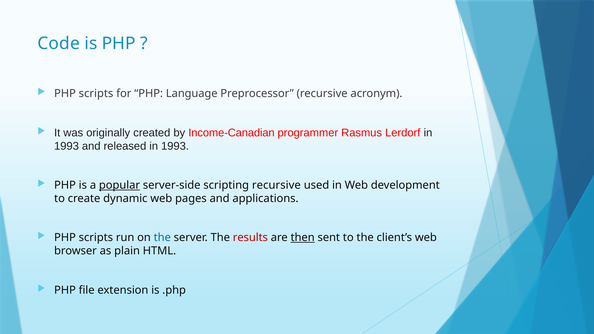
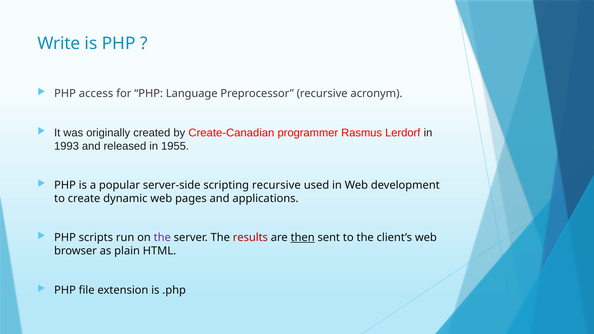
Code: Code -> Write (59, 43)
scripts: scripts -> access (96, 94)
Income-Canadian: Income-Canadian -> Create-Canadian (231, 133)
released in 1993: 1993 -> 1955 (175, 146)
popular underline: present -> none (119, 185)
the colour: blue -> purple (162, 238)
